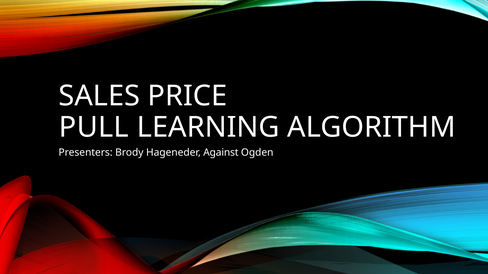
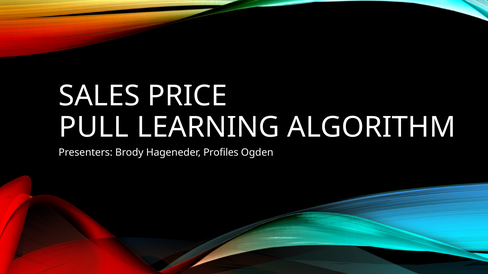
Against: Against -> Profiles (221, 153)
